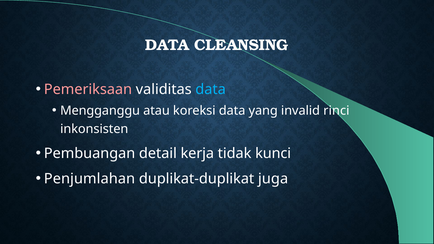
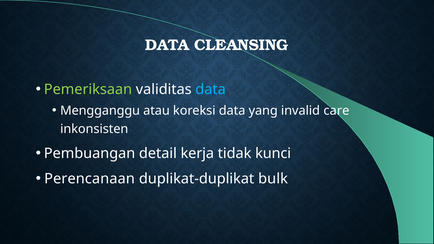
Pemeriksaan colour: pink -> light green (88, 89)
rinci: rinci -> care (336, 111)
Penjumlahan: Penjumlahan -> Perencanaan (89, 179)
juga: juga -> bulk (273, 179)
